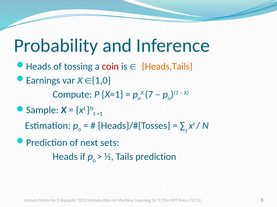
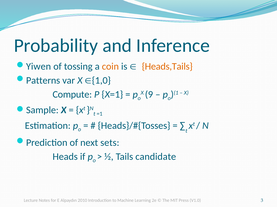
Heads: Heads -> Yiwen (39, 67)
coin colour: red -> orange (110, 67)
Earnings: Earnings -> Patterns (43, 81)
7: 7 -> 9 (149, 95)
Tails prediction: prediction -> candidate (156, 157)
